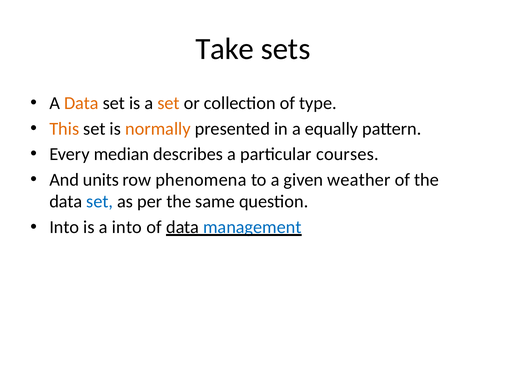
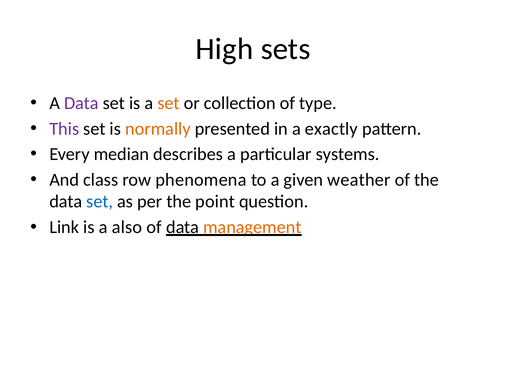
Take: Take -> High (224, 49)
Data colour: orange -> purple (81, 103)
This colour: orange -> purple (64, 129)
equally: equally -> exactly (331, 129)
courses: courses -> systems (348, 154)
units: units -> class (101, 180)
same: same -> point (215, 202)
Into: Into -> Link (64, 227)
a into: into -> also (127, 227)
management colour: blue -> orange (252, 227)
